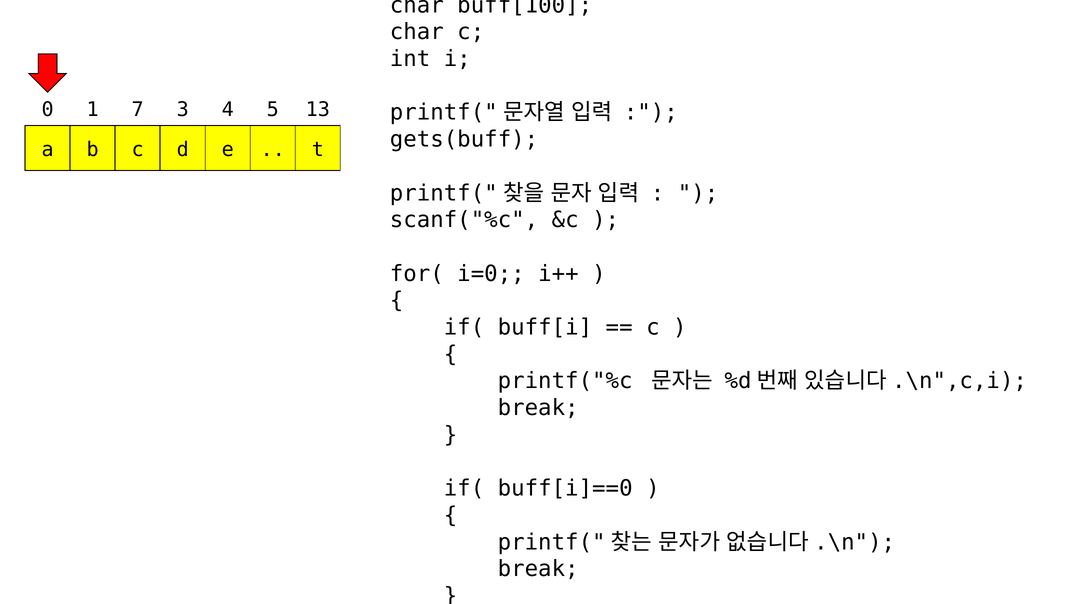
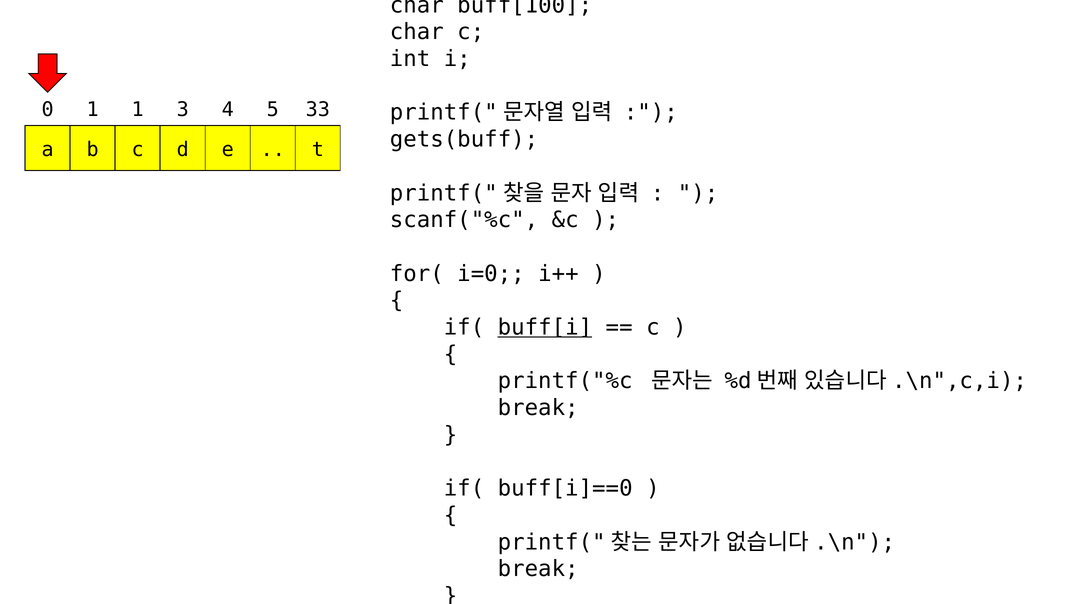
1 7: 7 -> 1 (138, 110)
13: 13 -> 33 (318, 110)
buff[i underline: none -> present (545, 327)
